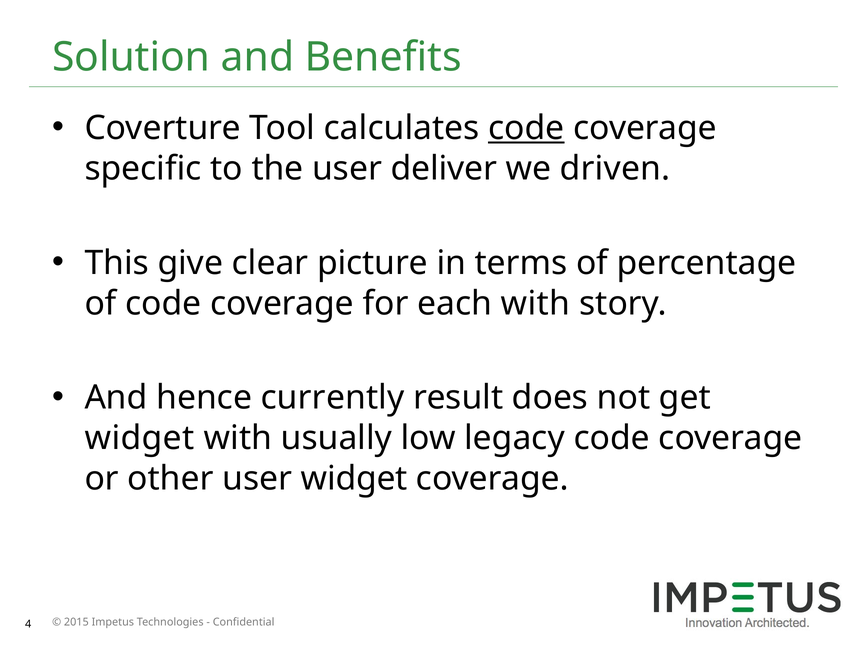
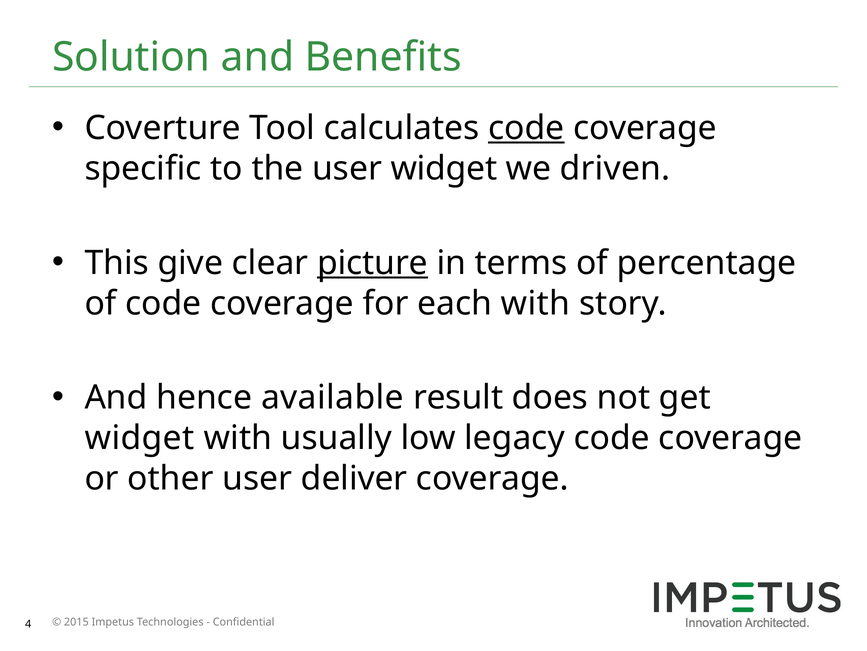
user deliver: deliver -> widget (444, 168)
picture underline: none -> present (373, 263)
currently: currently -> available (332, 397)
user widget: widget -> deliver (354, 478)
